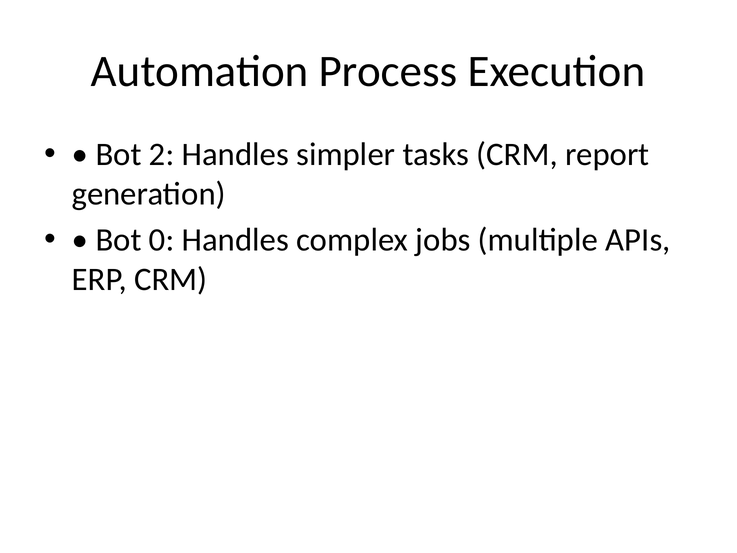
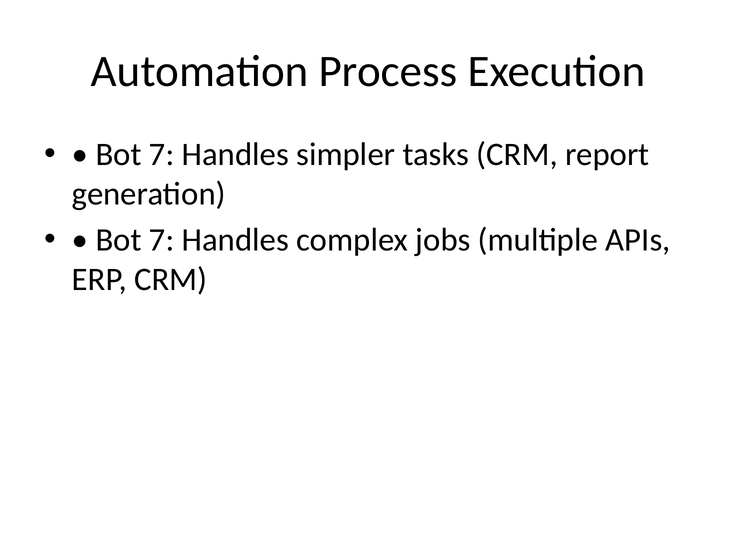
2: 2 -> 7 (162, 155)
0: 0 -> 7 (162, 240)
